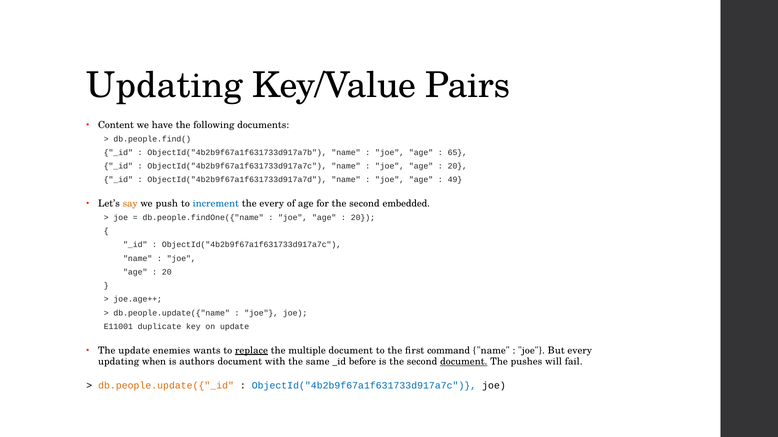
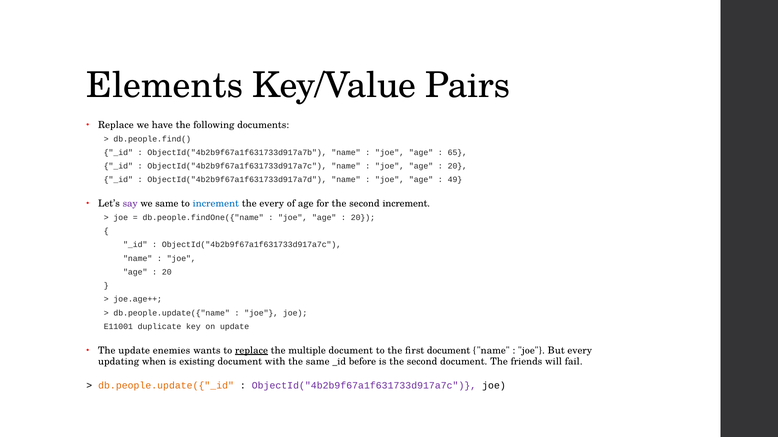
Updating: Updating -> Elements (165, 86)
Content: Content -> Replace (116, 125)
say colour: orange -> purple (130, 204)
we push: push -> same (167, 204)
second embedded: embedded -> increment (406, 204)
first command: command -> document (449, 351)
authors: authors -> existing (197, 362)
document underline: present -> none (464, 362)
pushes: pushes -> friends (526, 362)
ObjectId("4b2b9f67a1f631733d917a7c colour: blue -> purple (364, 386)
